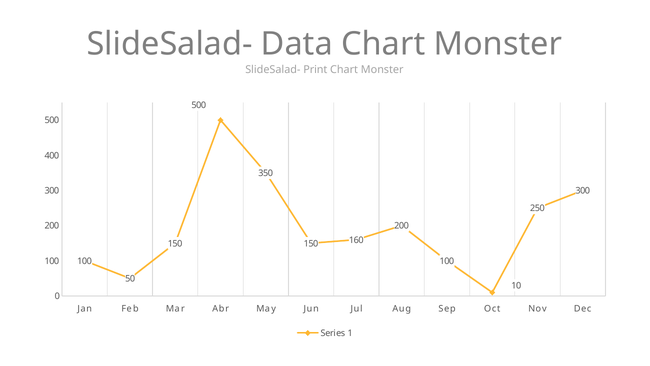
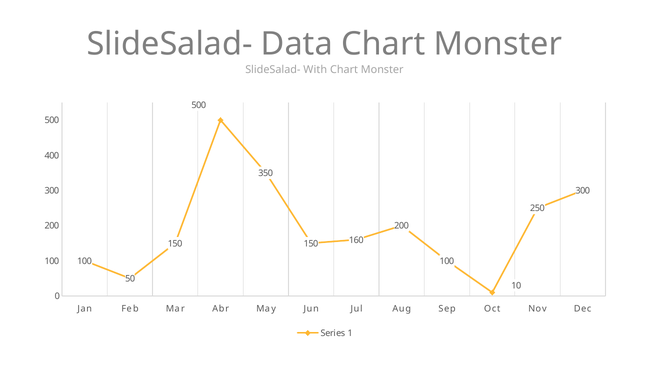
Print: Print -> With (315, 70)
